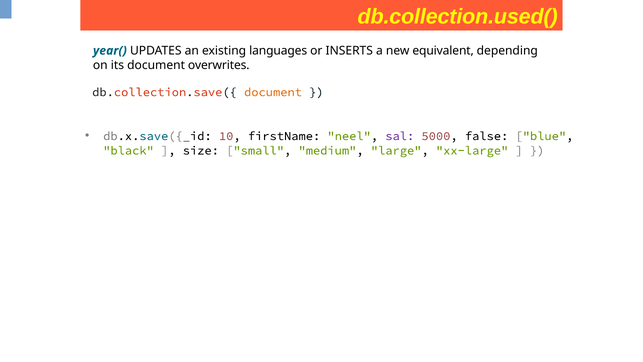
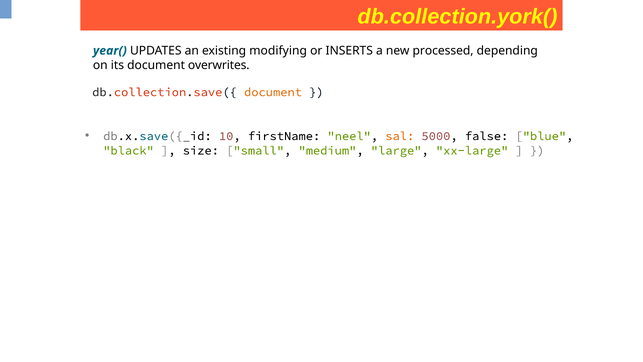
db.collection.used(: db.collection.used( -> db.collection.york( (458, 17)
languages: languages -> modifying (278, 51)
equivalent: equivalent -> processed (443, 51)
sal colour: purple -> orange (400, 136)
